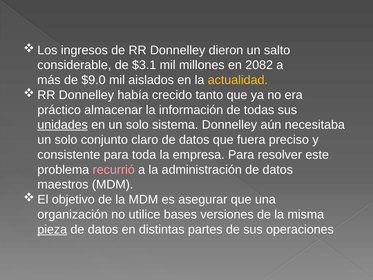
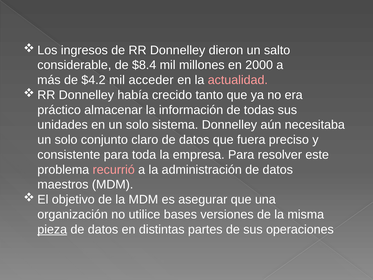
$3.1: $3.1 -> $8.4 (144, 65)
2082: 2082 -> 2000 (259, 65)
$9.0: $9.0 -> $4.2 (93, 80)
aislados: aislados -> acceder (151, 80)
actualidad colour: yellow -> pink (238, 80)
unidades underline: present -> none (63, 125)
